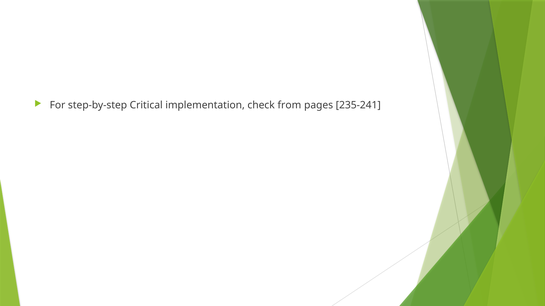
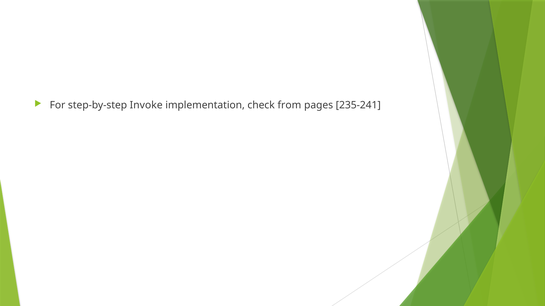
Critical: Critical -> Invoke (146, 105)
